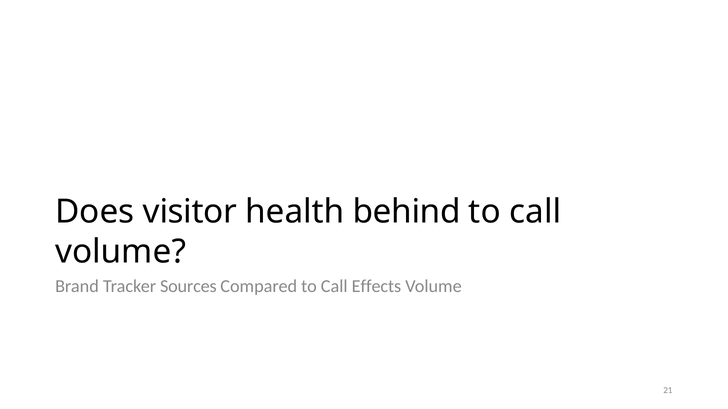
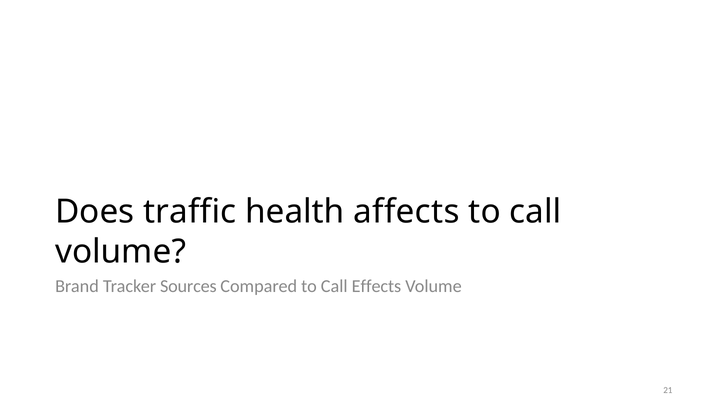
visitor: visitor -> traffic (190, 212)
behind: behind -> affects (406, 212)
